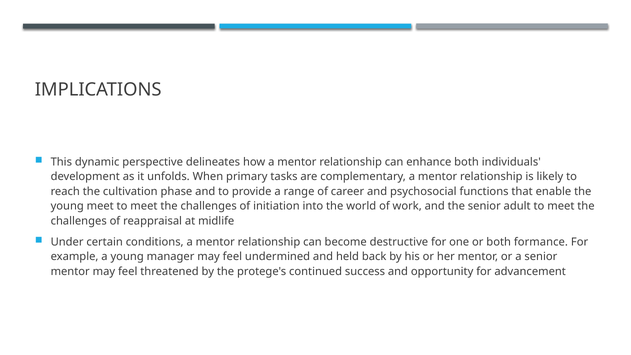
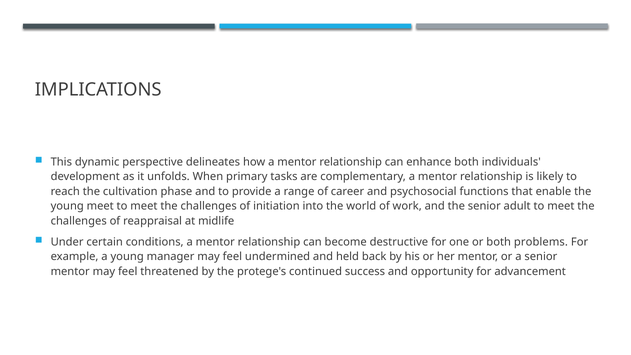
formance: formance -> problems (541, 242)
